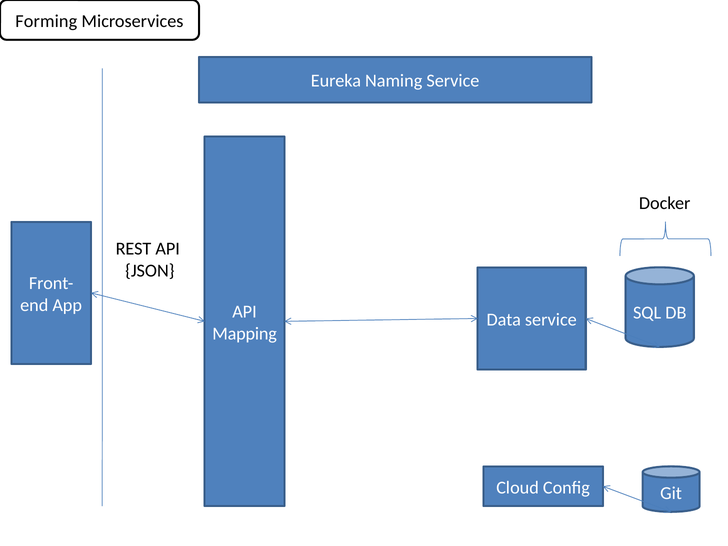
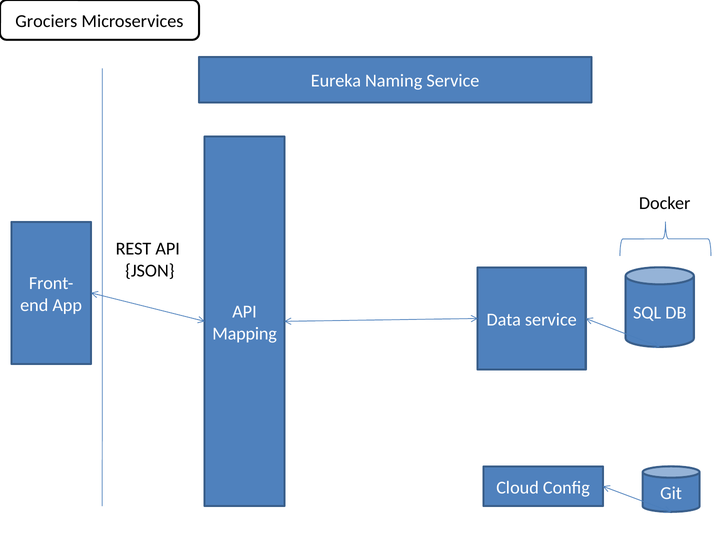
Forming: Forming -> Grociers (46, 21)
